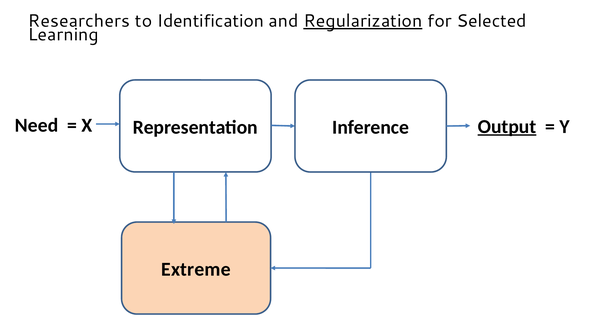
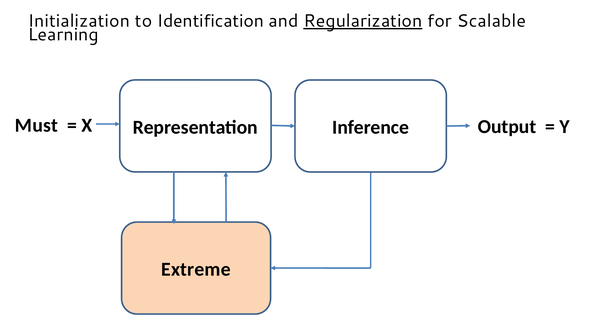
Researchers: Researchers -> Initialization (79, 21)
Selected: Selected -> Scalable (491, 21)
Need: Need -> Must (36, 125)
Output underline: present -> none (507, 127)
